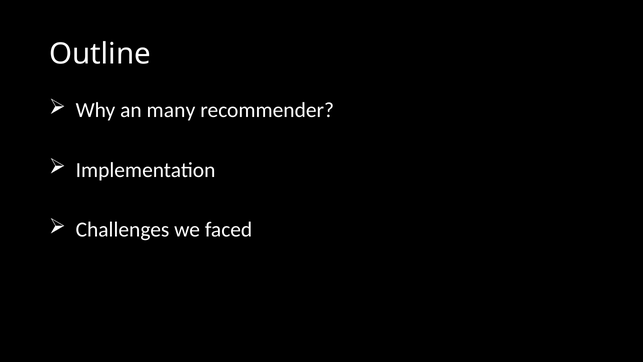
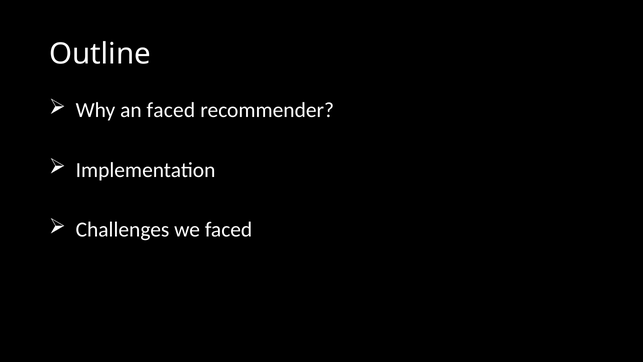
an many: many -> faced (171, 110)
